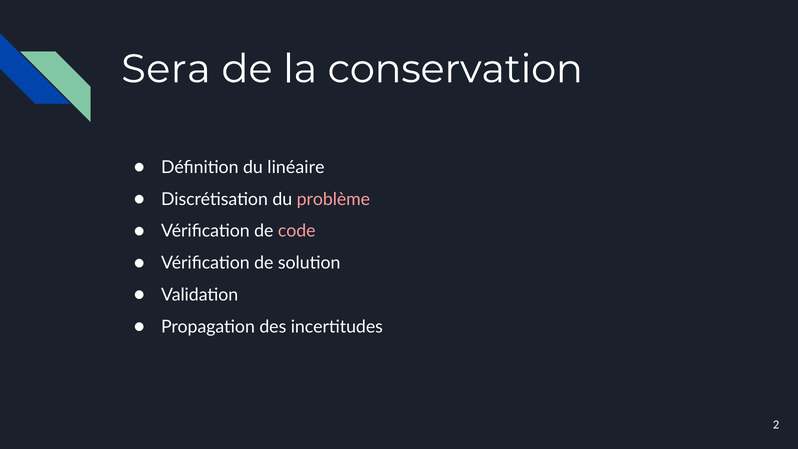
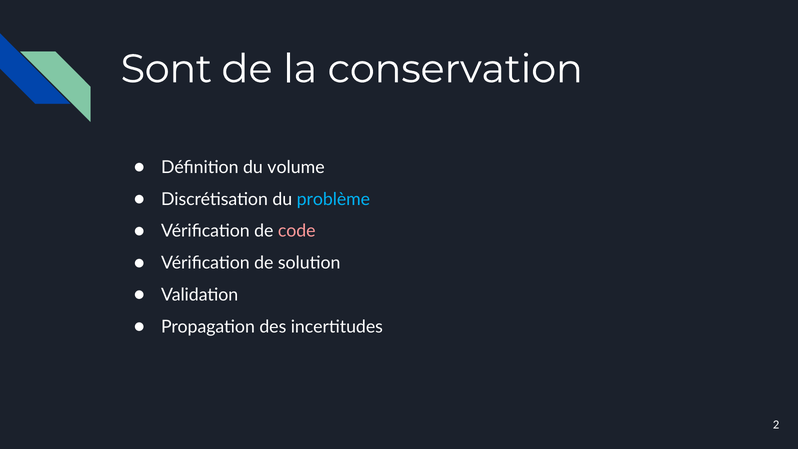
Sera: Sera -> Sont (166, 69)
linéaire: linéaire -> volume (296, 167)
problème colour: pink -> light blue (333, 199)
